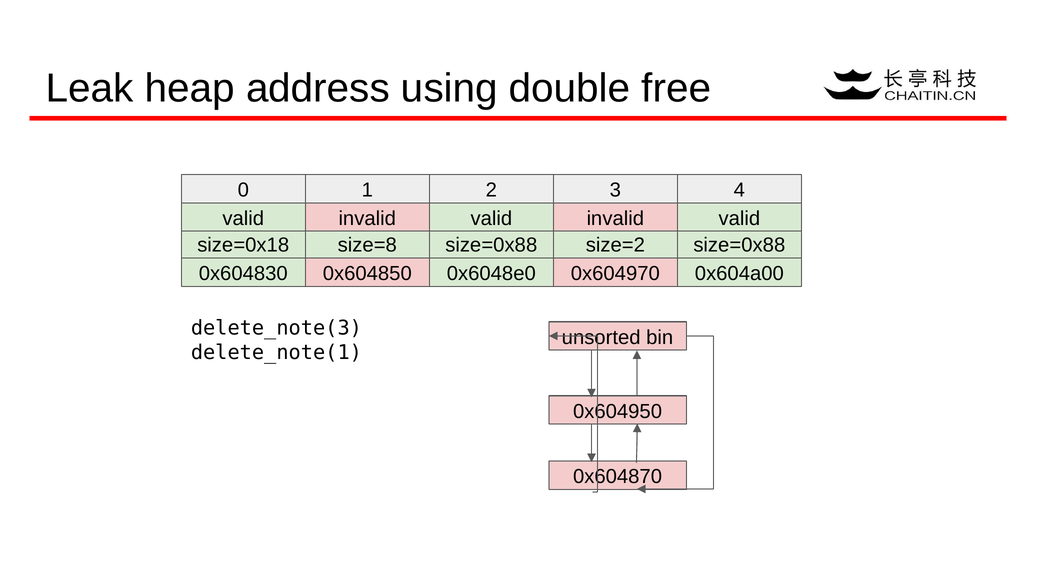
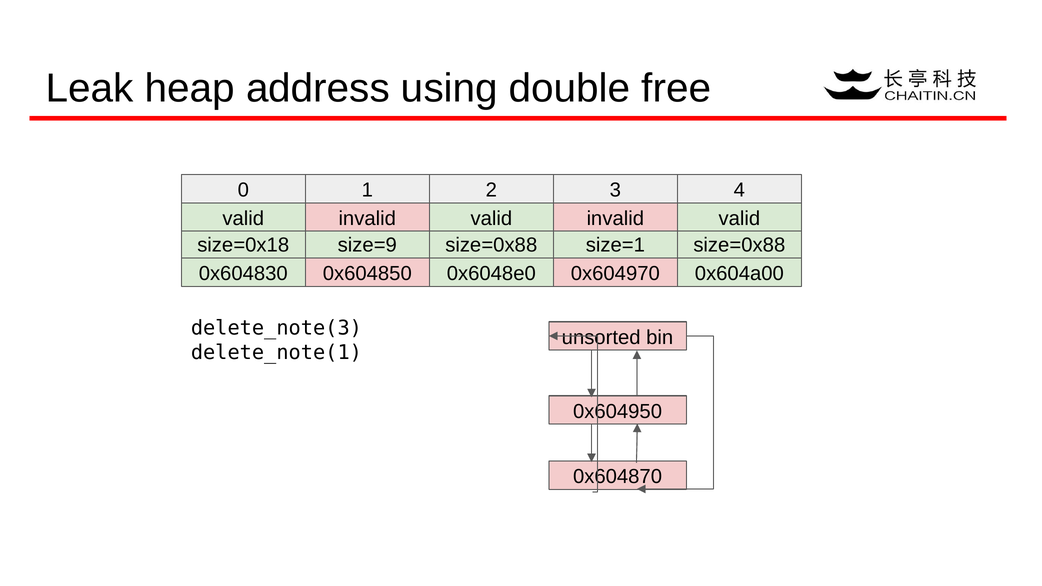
size=8: size=8 -> size=9 (367, 245)
size=2: size=2 -> size=1 (615, 245)
